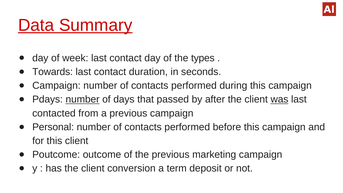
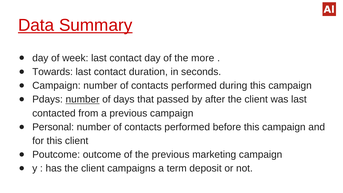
types: types -> more (203, 58)
was underline: present -> none (279, 99)
conversion: conversion -> campaigns (131, 168)
